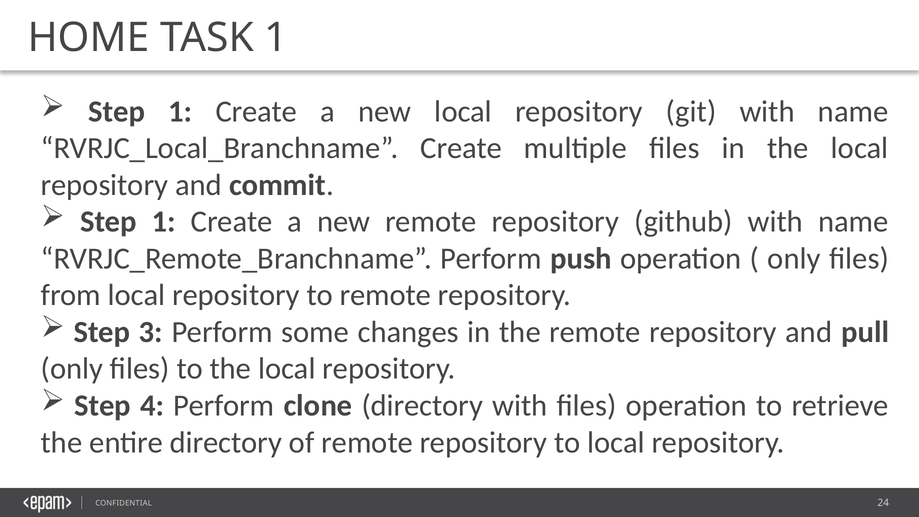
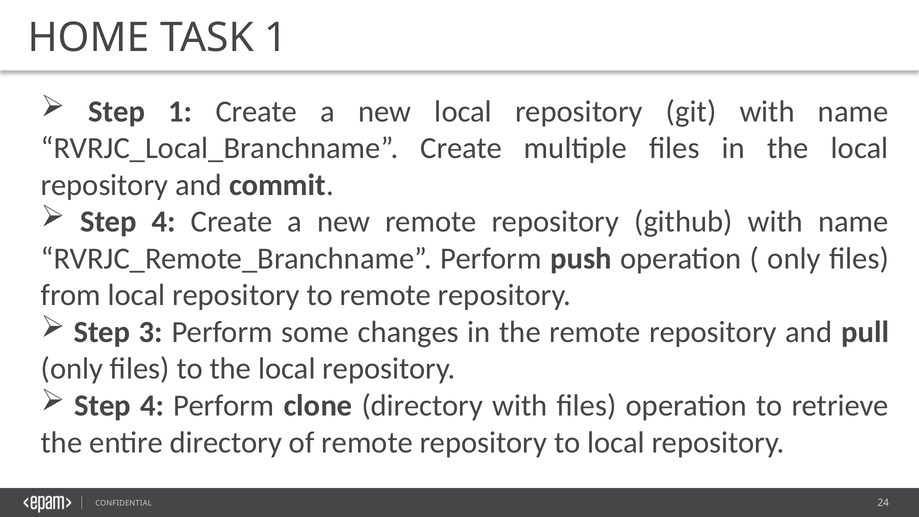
1: 1 -> 4 (164, 222)
